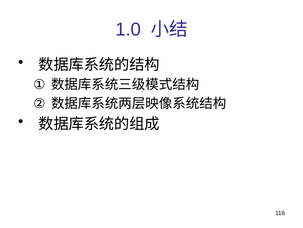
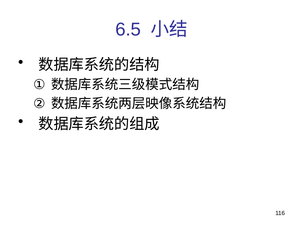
1.0: 1.0 -> 6.5 (128, 29)
